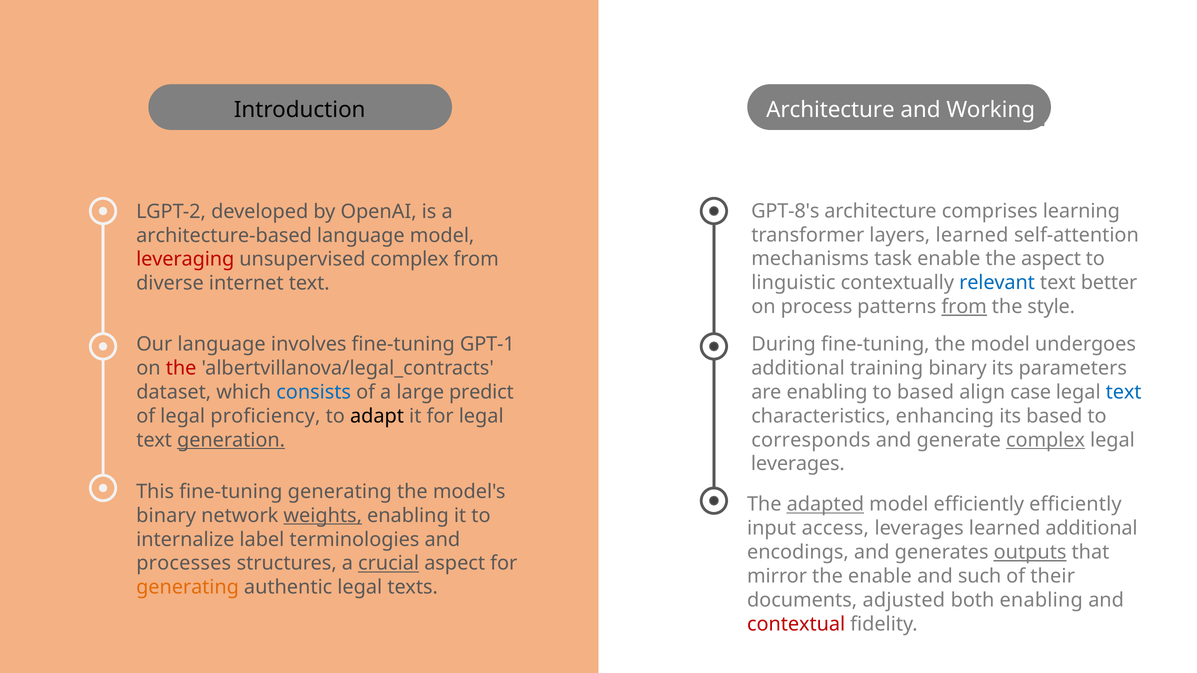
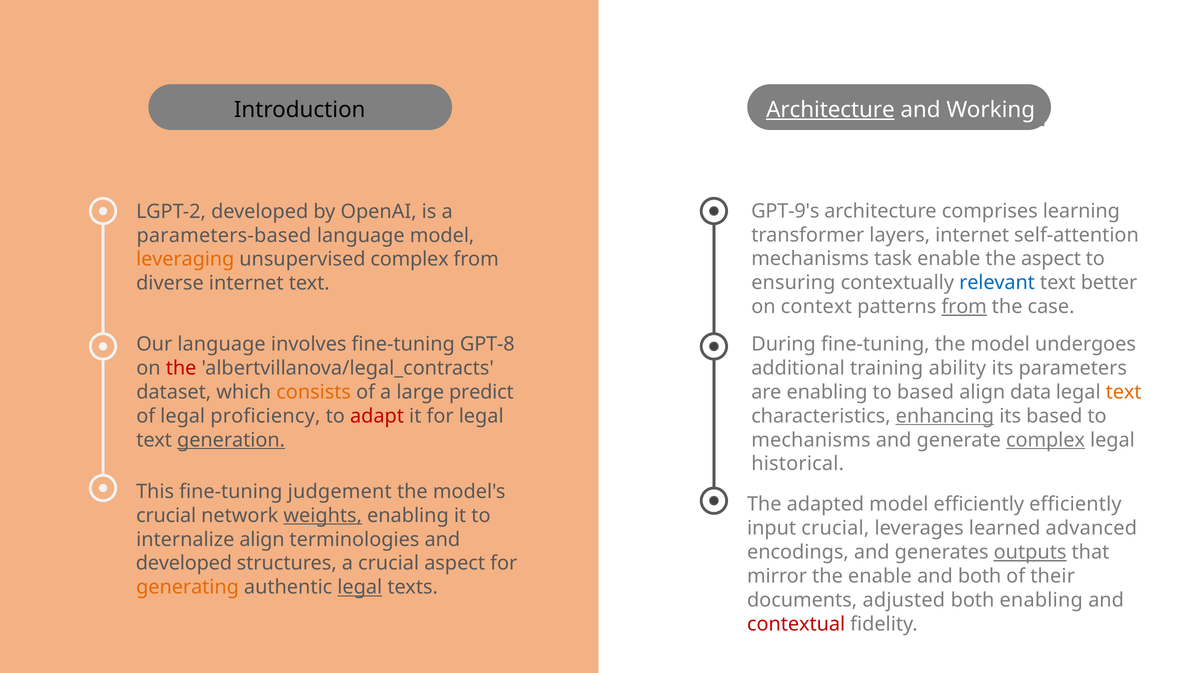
Architecture underline: none -> present (830, 110)
GPT-8's: GPT-8's -> GPT-9's (785, 211)
layers learned: learned -> internet (972, 235)
architecture-based: architecture-based -> parameters-based (224, 236)
leveraging colour: red -> orange (185, 259)
linguistic: linguistic -> ensuring (793, 283)
process: process -> context (816, 307)
style: style -> case (1051, 307)
GPT-1: GPT-1 -> GPT-8 (487, 345)
training binary: binary -> ability (957, 368)
case: case -> data (1031, 392)
text colour: blue -> orange (1124, 392)
consists colour: blue -> orange (314, 392)
enhancing underline: none -> present (945, 416)
adapt colour: black -> red (377, 416)
corresponds: corresponds -> mechanisms (811, 440)
leverages: leverages -> historical (798, 464)
fine-tuning generating: generating -> judgement (340, 492)
adapted underline: present -> none (825, 505)
binary: binary -> crucial (166, 516)
input access: access -> crucial (835, 529)
learned additional: additional -> advanced (1091, 529)
internalize label: label -> align (262, 540)
processes: processes -> developed (184, 564)
crucial underline: present -> none (389, 564)
and such: such -> both (980, 576)
legal underline: none -> present (360, 588)
